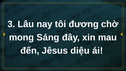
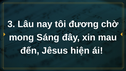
diệu: diệu -> hiện (80, 51)
